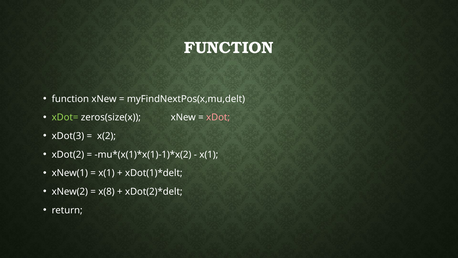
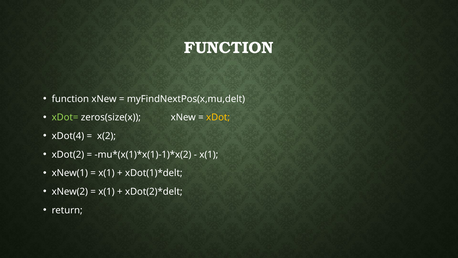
xDot colour: pink -> yellow (218, 117)
xDot(3: xDot(3 -> xDot(4 (68, 136)
x(8: x(8 -> x(1 (106, 191)
